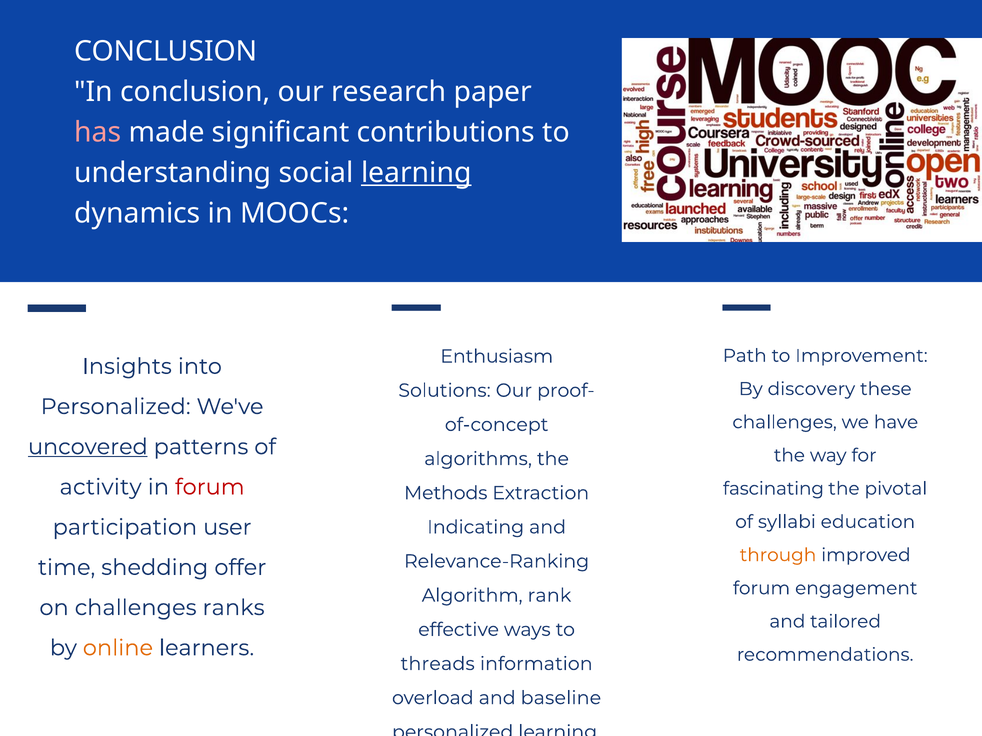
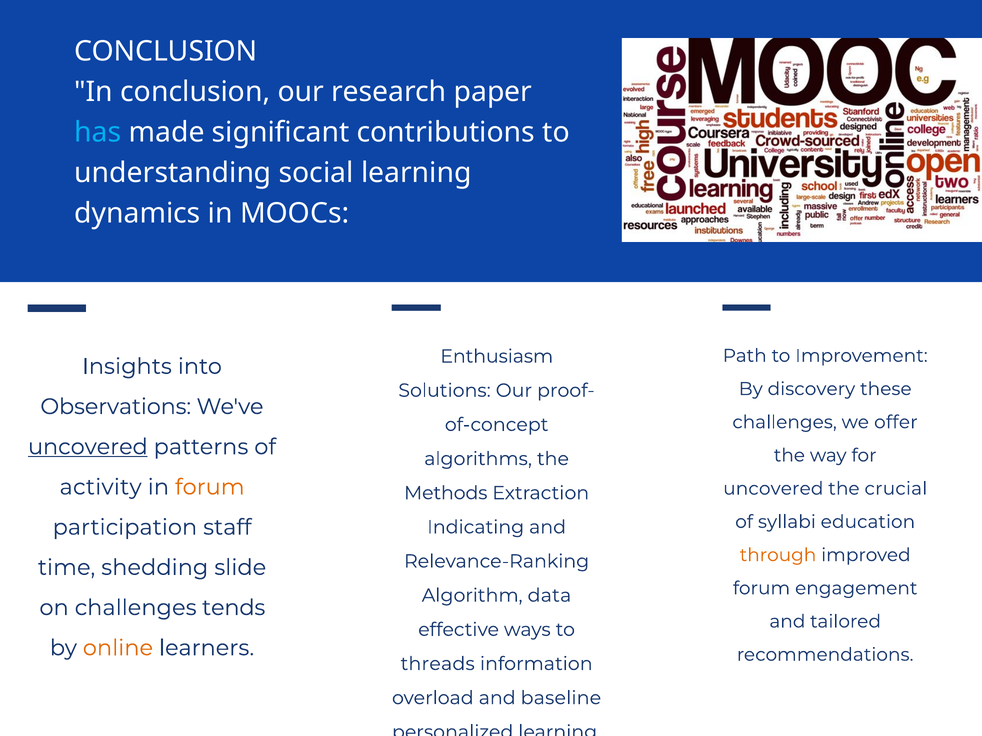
has colour: pink -> light blue (98, 133)
learning underline: present -> none (416, 173)
Personalized: Personalized -> Observations (116, 407)
have: have -> offer (896, 422)
forum colour: red -> orange (210, 487)
fascinating: fascinating -> uncovered (773, 489)
pivotal: pivotal -> crucial (896, 489)
user: user -> staff (227, 528)
offer: offer -> slide (240, 568)
rank: rank -> data (549, 596)
ranks: ranks -> tends (234, 608)
